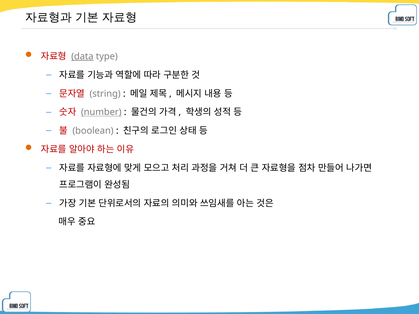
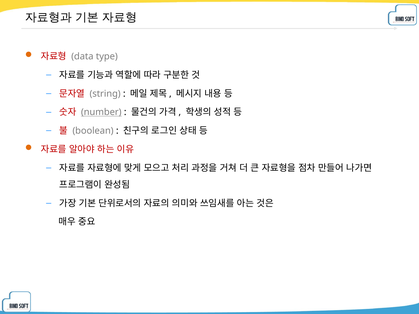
data underline: present -> none (82, 56)
